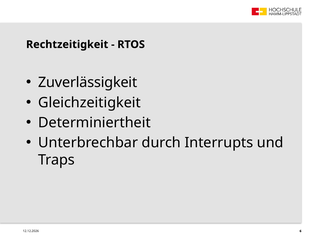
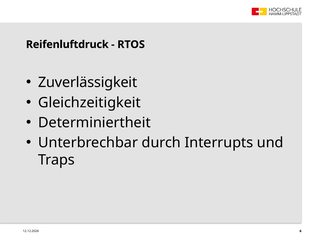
Rechtzeitigkeit: Rechtzeitigkeit -> Reifenluftdruck (67, 45)
